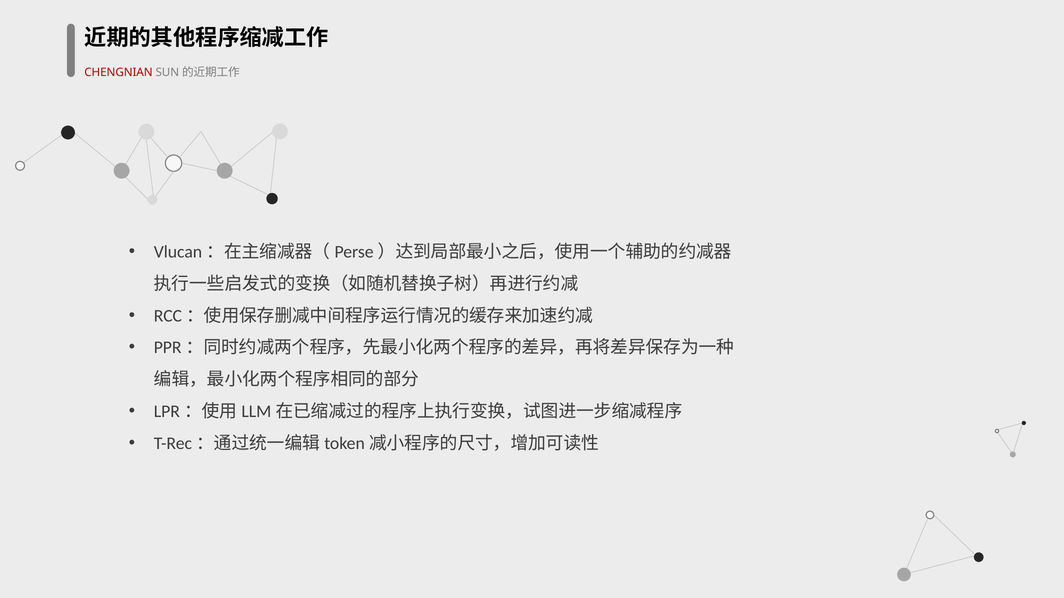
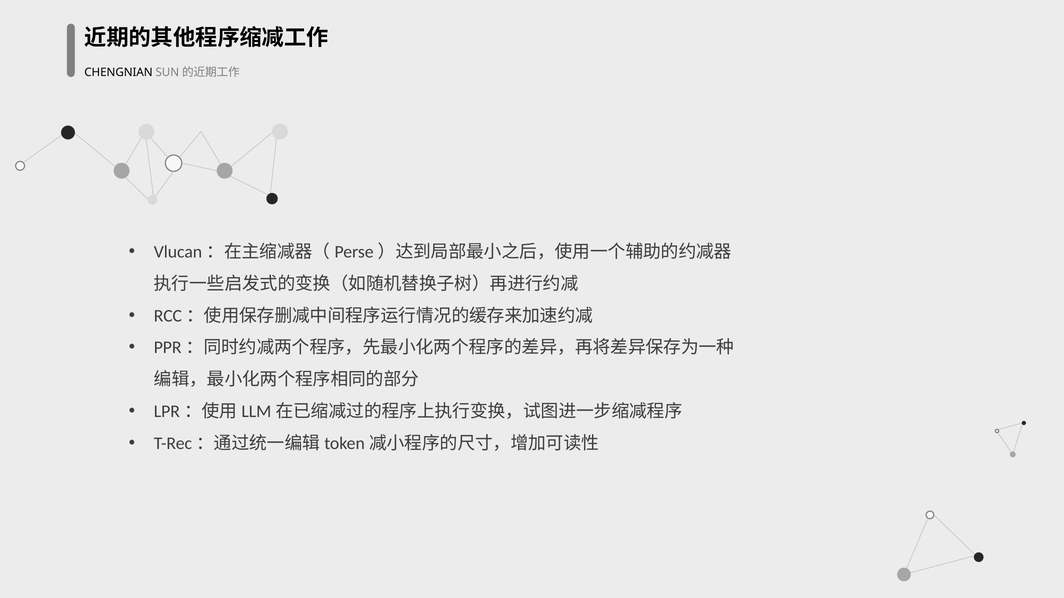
CHENGNIAN colour: red -> black (119, 72)
